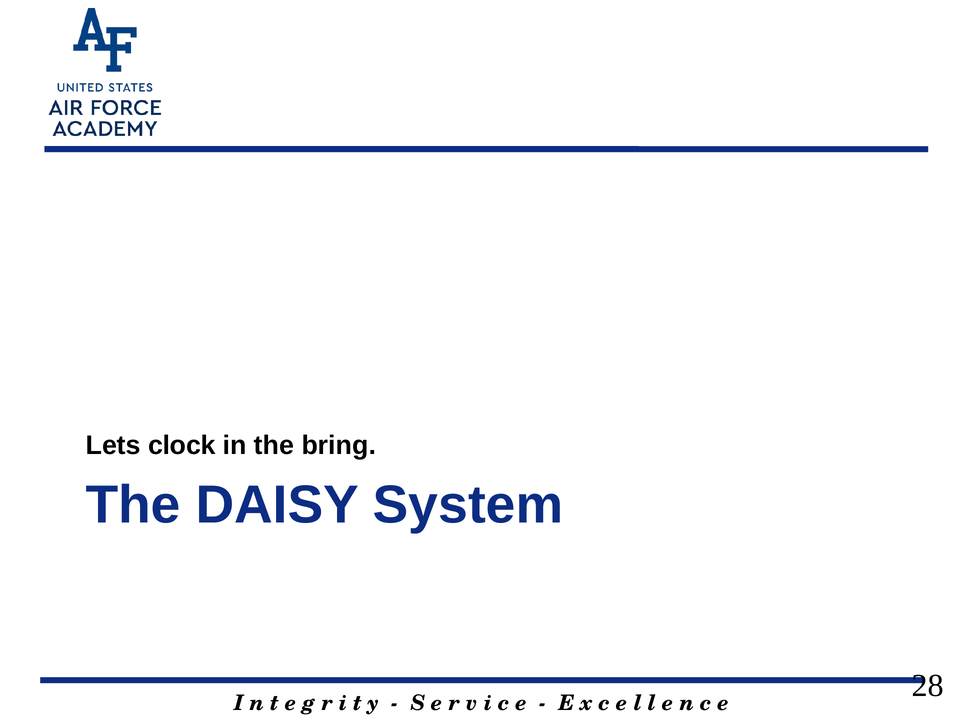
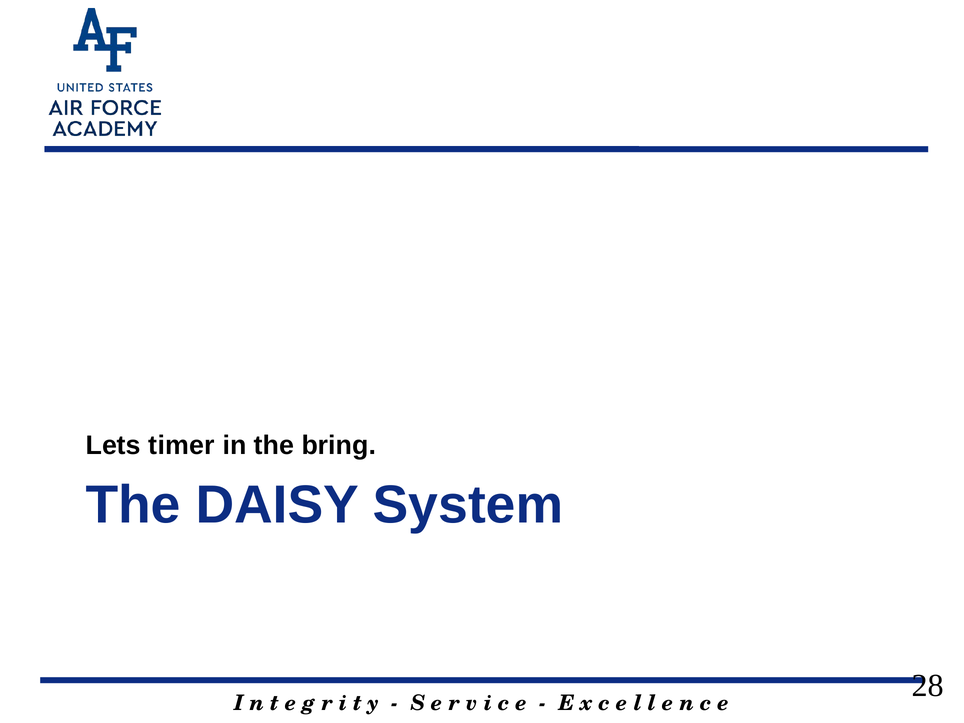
clock: clock -> timer (182, 446)
